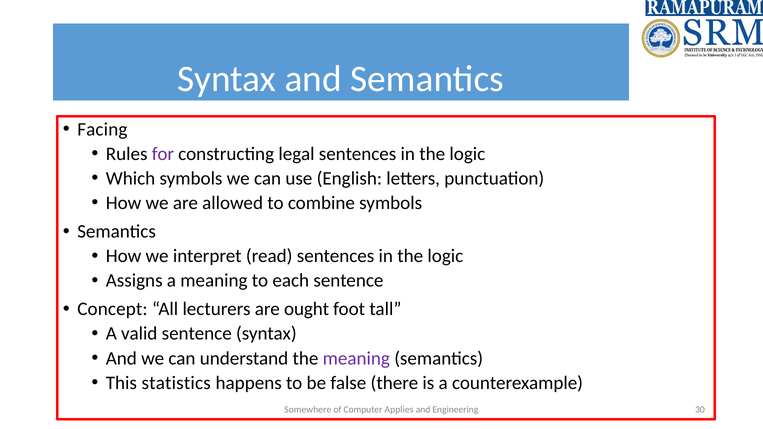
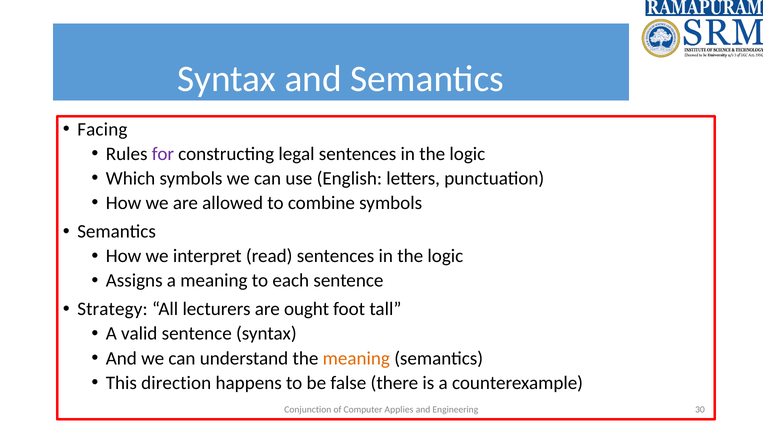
Concept: Concept -> Strategy (112, 309)
meaning colour: purple -> orange (356, 358)
statistics: statistics -> direction (176, 383)
Somewhere: Somewhere -> Conjunction (308, 410)
